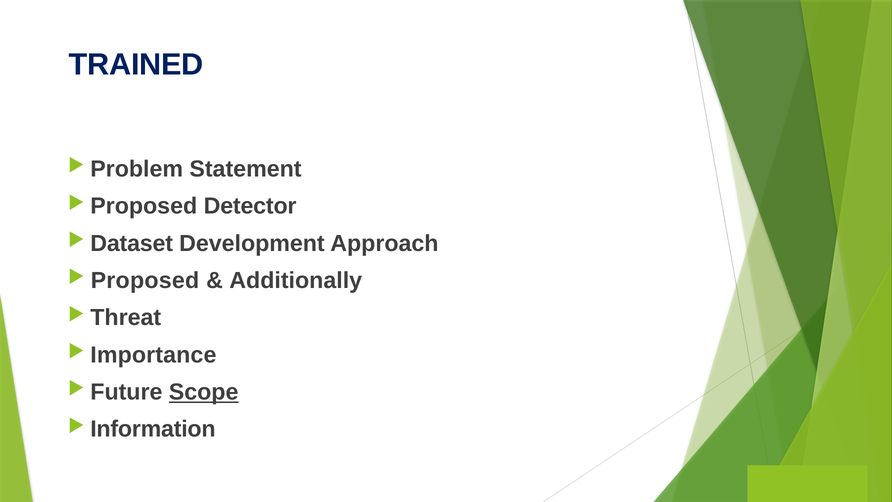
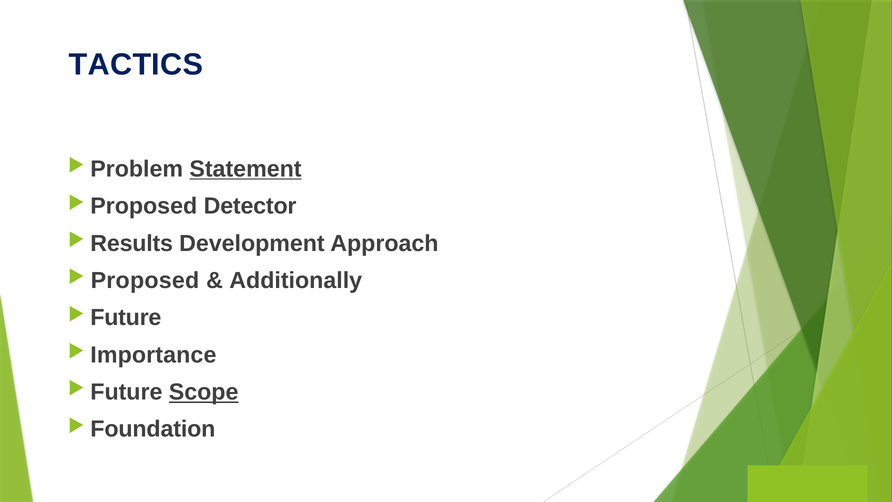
TRAINED: TRAINED -> TACTICS (136, 65)
Statement underline: none -> present (246, 169)
Dataset: Dataset -> Results (132, 243)
Threat: Threat -> Future (126, 318)
Information: Information -> Foundation (153, 429)
